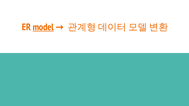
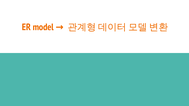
model underline: present -> none (43, 27)
